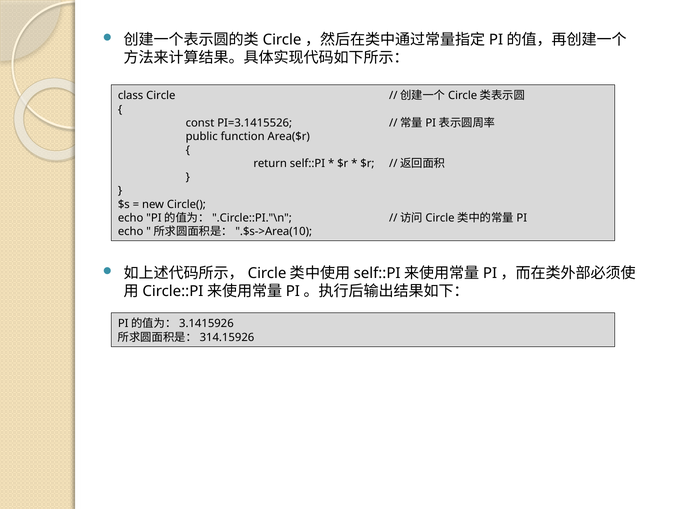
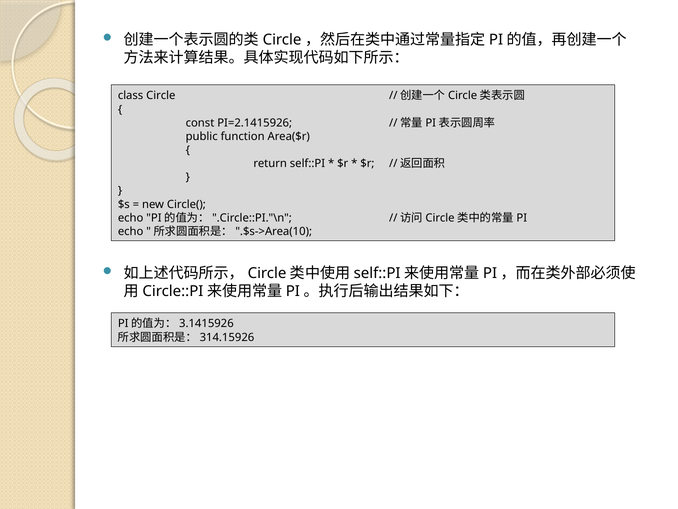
PI=3.1415526: PI=3.1415526 -> PI=2.1415926 (255, 123)
